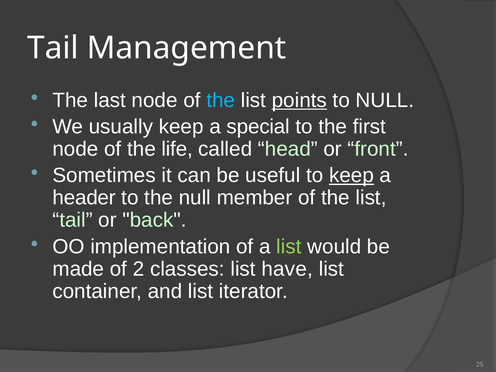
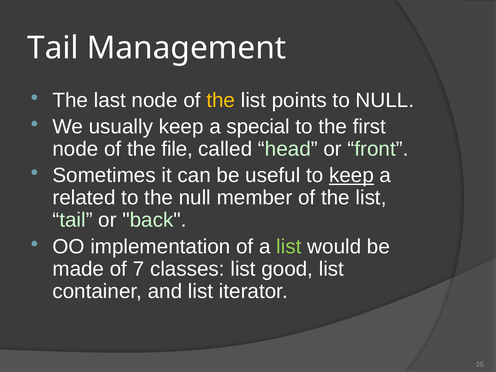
the colour: light blue -> yellow (221, 100)
points underline: present -> none (299, 100)
life: life -> file (177, 149)
header: header -> related (84, 198)
2: 2 -> 7 (139, 269)
have: have -> good (287, 269)
